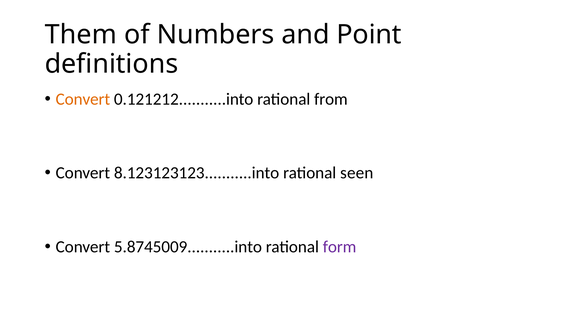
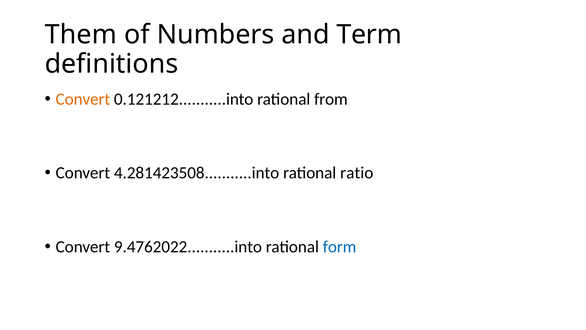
Point: Point -> Term (369, 35)
8.123123123...........into: 8.123123123...........into -> 4.281423508...........into (197, 173)
seen: seen -> ratio (357, 173)
5.8745009...........into: 5.8745009...........into -> 9.4762022...........into (188, 246)
form colour: purple -> blue (340, 246)
